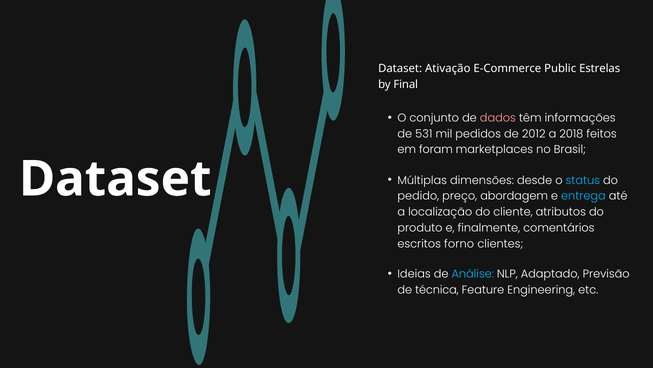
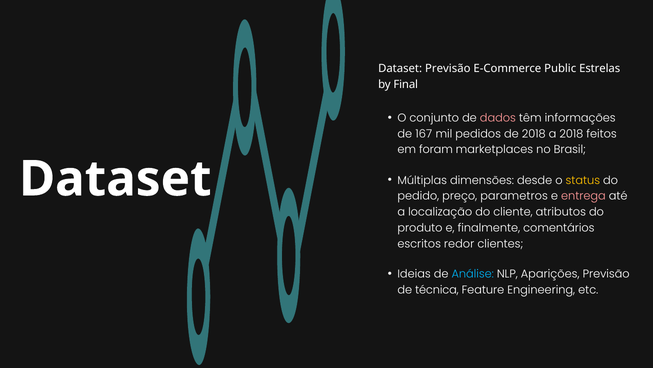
Dataset Ativação: Ativação -> Previsão (448, 68)
531: 531 -> 167 (424, 134)
de 2012: 2012 -> 2018 (534, 134)
status colour: light blue -> yellow (583, 180)
abordagem: abordagem -> parametros (514, 196)
entrega colour: light blue -> pink (583, 196)
forno: forno -> redor (459, 243)
Adaptado: Adaptado -> Aparições (550, 274)
